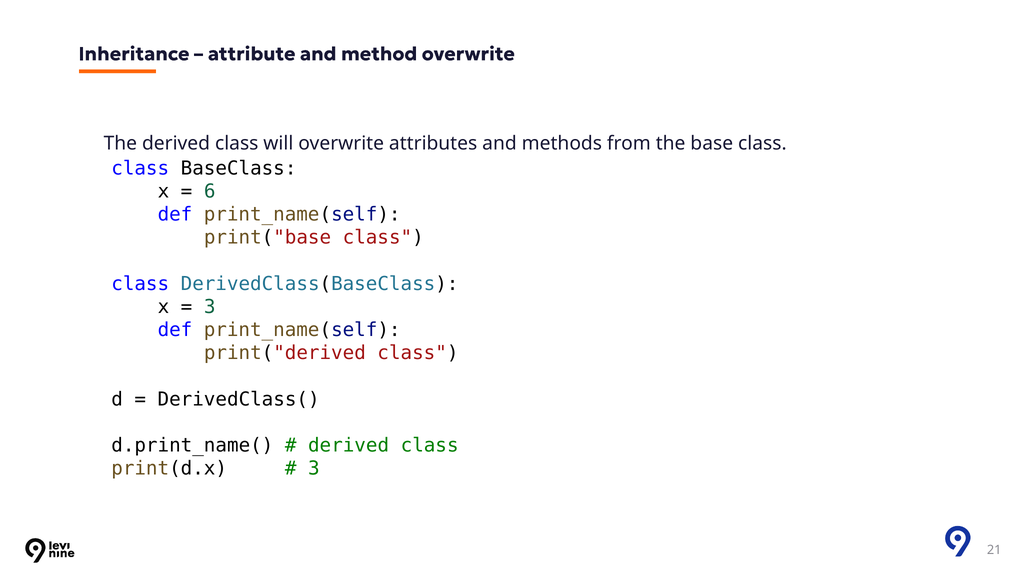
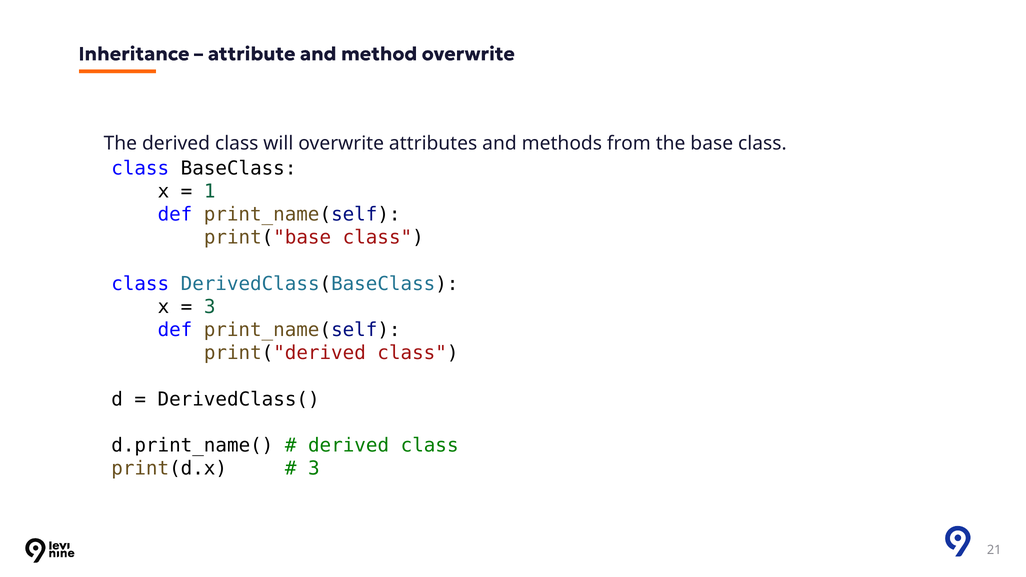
6: 6 -> 1 (210, 192)
